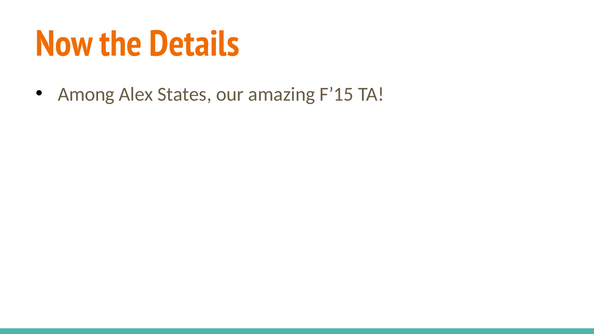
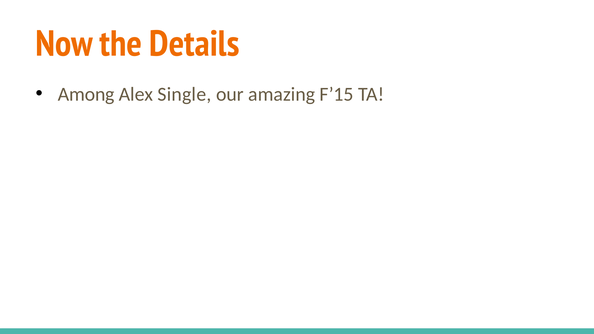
States: States -> Single (184, 94)
